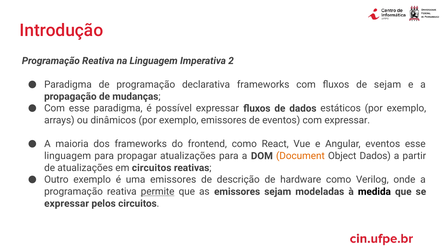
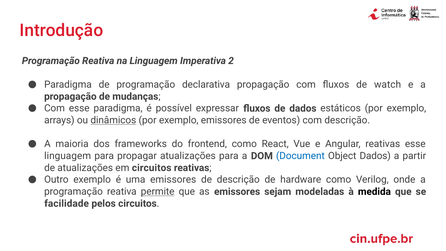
declarativa frameworks: frameworks -> propagação (263, 85)
de sejam: sejam -> watch (388, 85)
dinâmicos underline: none -> present (113, 120)
com expressar: expressar -> descrição (347, 120)
Angular eventos: eventos -> reativas (383, 144)
Document colour: orange -> blue (300, 156)
expressar: expressar -> facilidade (67, 203)
